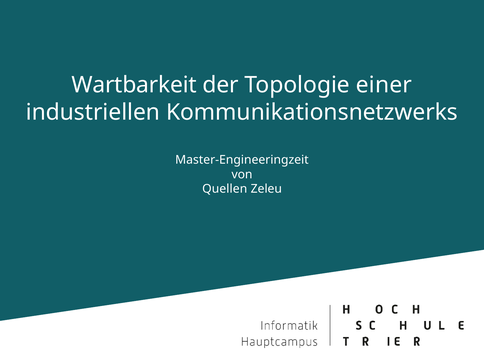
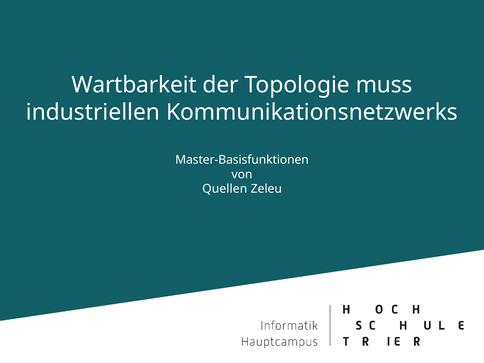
einer: einer -> muss (384, 85)
Master-Engineeringzeit: Master-Engineeringzeit -> Master-Basisfunktionen (242, 160)
